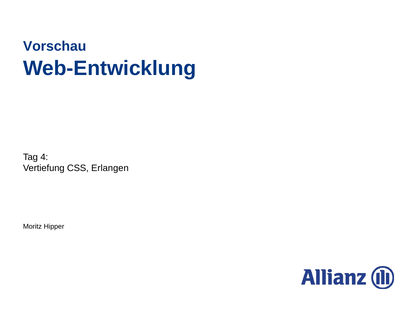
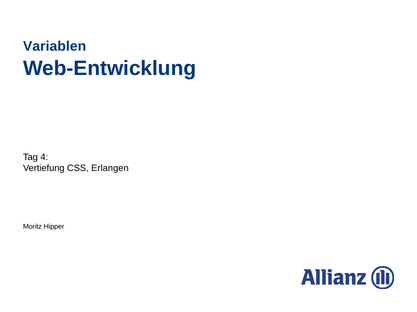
Vorschau: Vorschau -> Variablen (55, 47)
